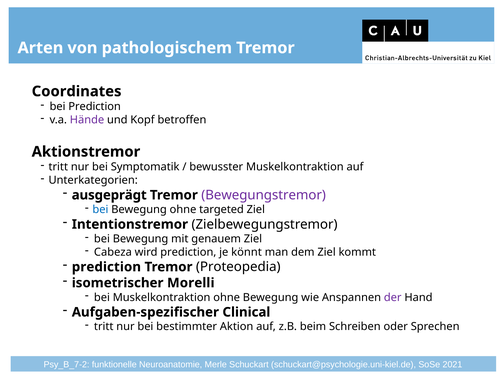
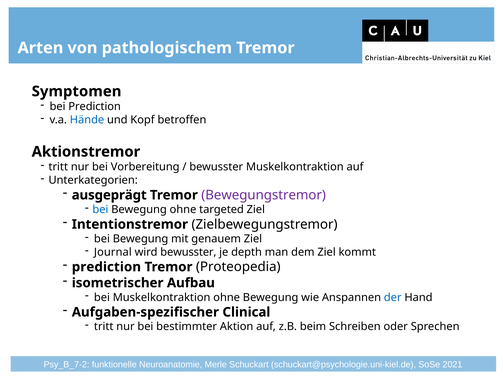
Coordinates: Coordinates -> Symptomen (77, 91)
Hände colour: purple -> blue (87, 120)
Symptomatik: Symptomatik -> Vorbereitung (145, 167)
Cabeza: Cabeza -> Journal (113, 252)
wird prediction: prediction -> bewusster (188, 252)
könnt: könnt -> depth (247, 252)
Morelli: Morelli -> Aufbau (191, 283)
der colour: purple -> blue (393, 298)
